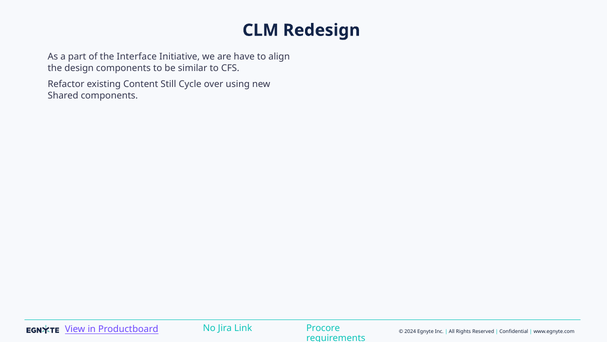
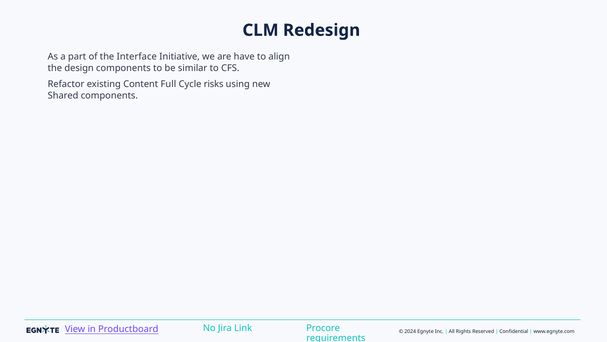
Still: Still -> Full (168, 84)
over: over -> risks (214, 84)
